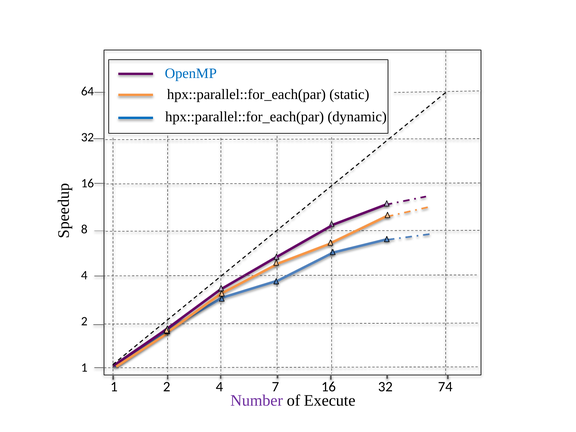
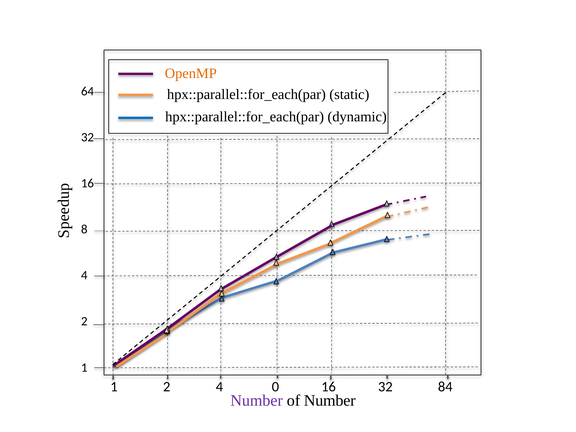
OpenMP colour: blue -> orange (191, 73)
7: 7 -> 0 (275, 387)
74: 74 -> 84 (445, 387)
of Execute: Execute -> Number (330, 400)
